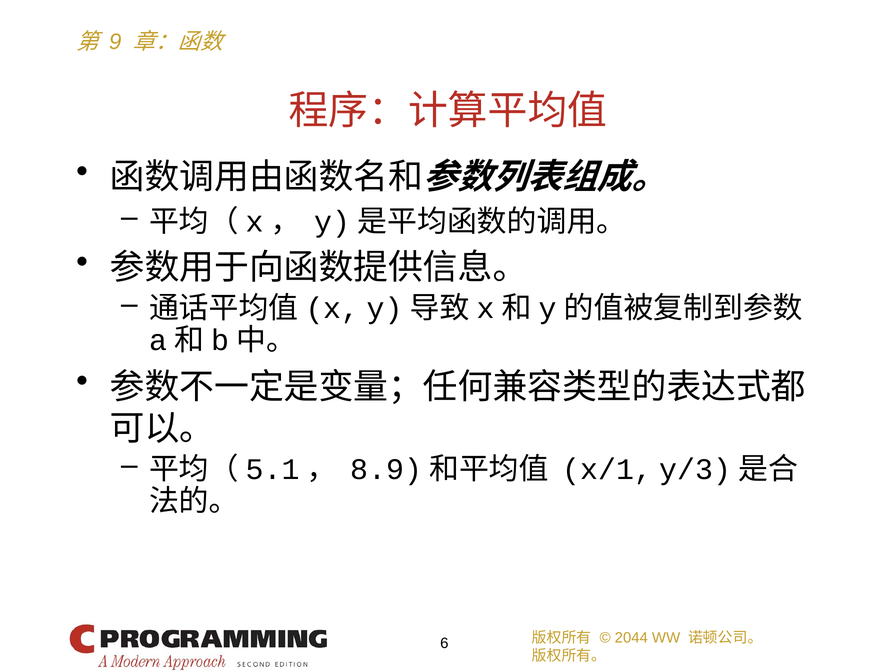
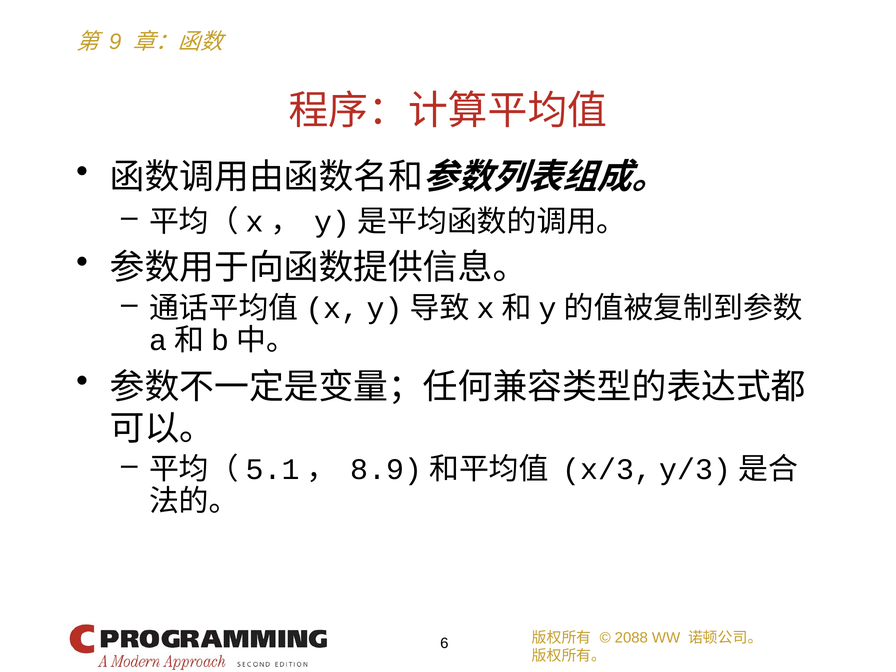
x/1: x/1 -> x/3 (607, 469)
2044: 2044 -> 2088 (631, 638)
